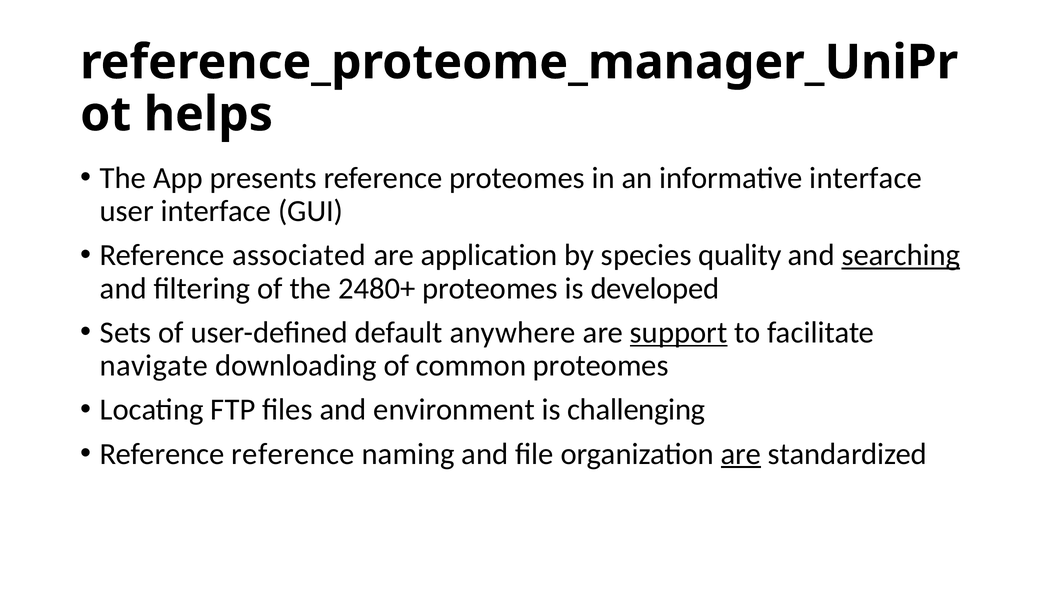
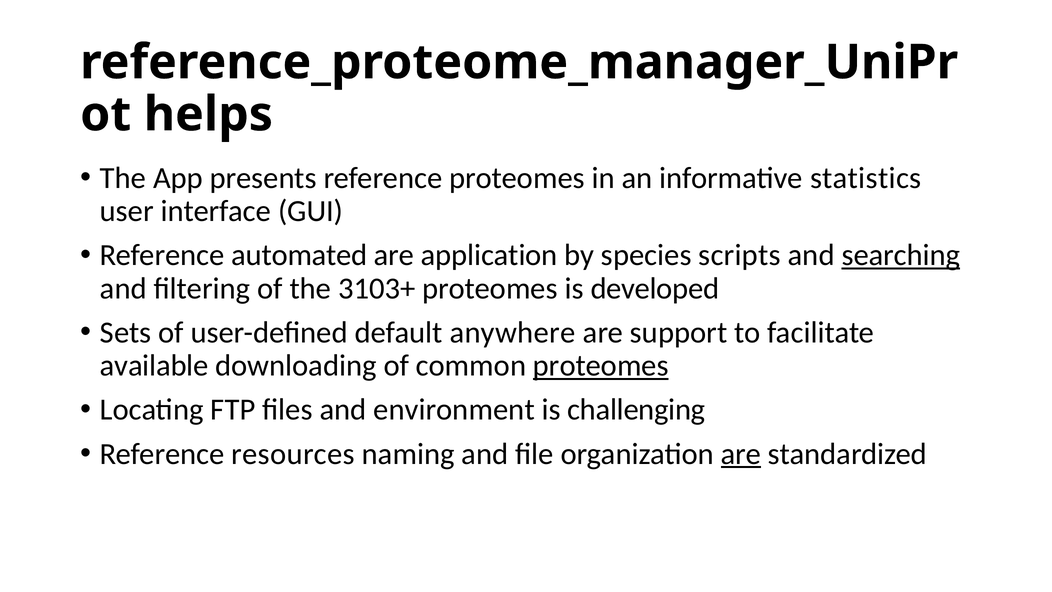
informative interface: interface -> statistics (866, 178)
associated: associated -> automated (299, 255)
quality: quality -> scripts (740, 255)
2480+: 2480+ -> 3103+ (377, 288)
support underline: present -> none (679, 332)
navigate: navigate -> available (154, 366)
proteomes underline: none -> present (601, 366)
Reference reference: reference -> resources (293, 454)
